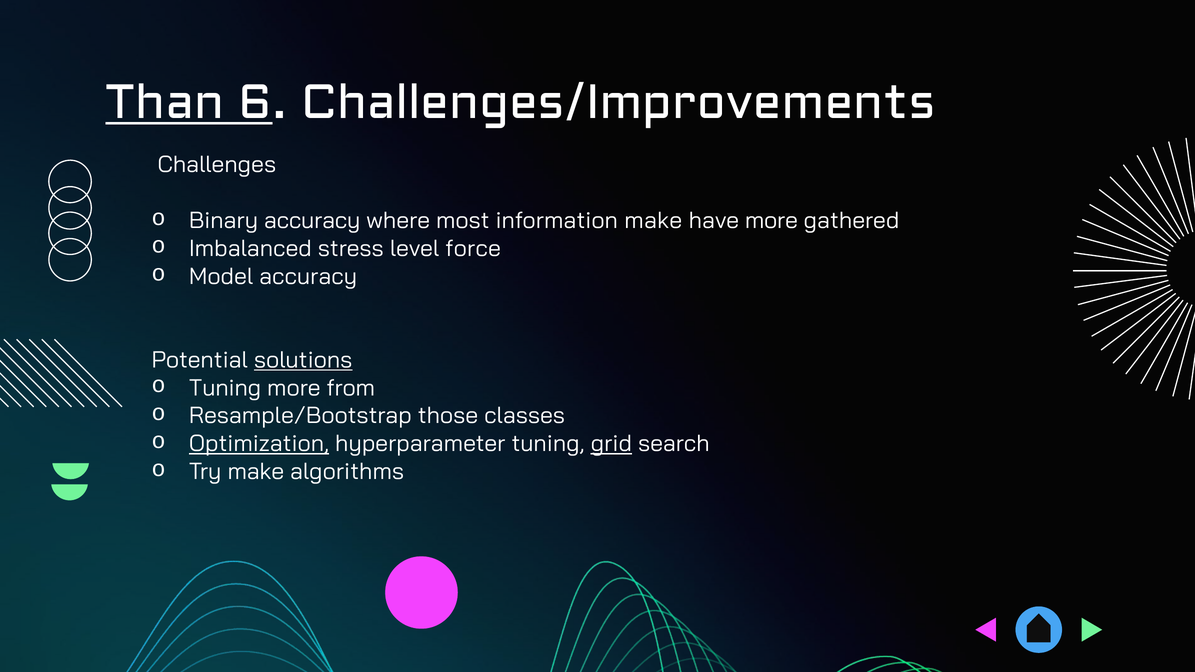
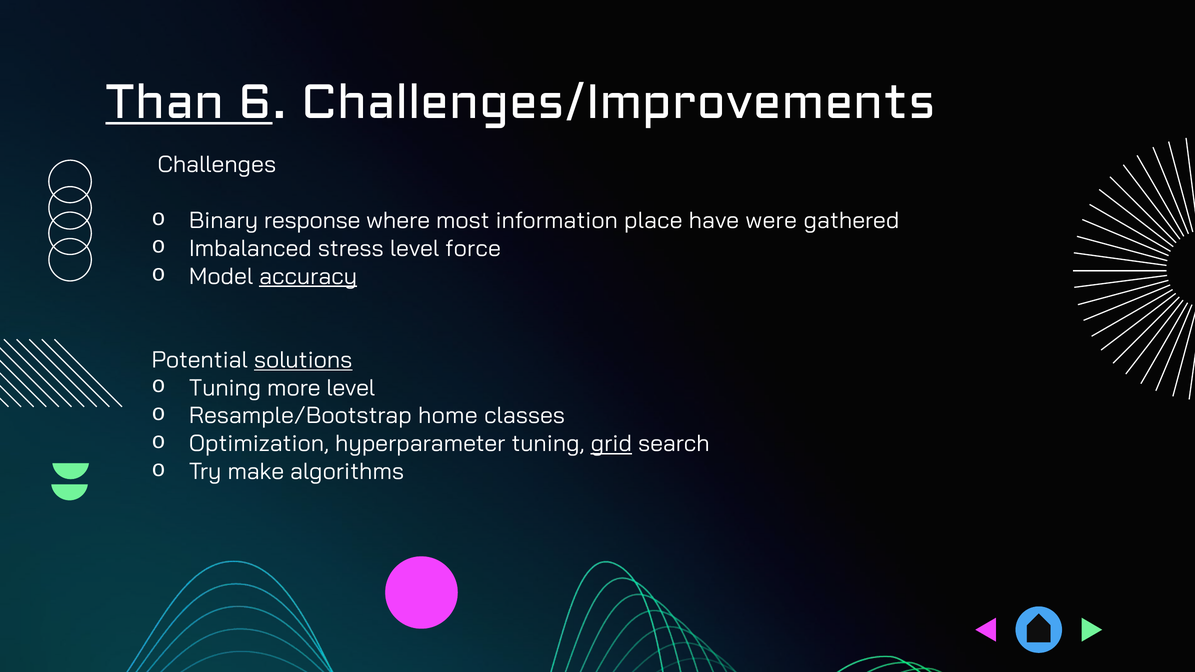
Binary accuracy: accuracy -> response (312, 221)
information make: make -> place (653, 221)
have more: more -> were (771, 221)
accuracy underline: none -> present (308, 276)
more from: from -> level (351, 388)
those: those -> home (448, 416)
Optimization underline: present -> none (259, 444)
